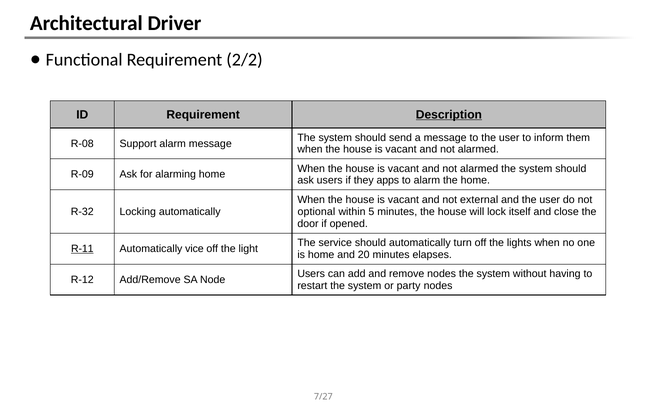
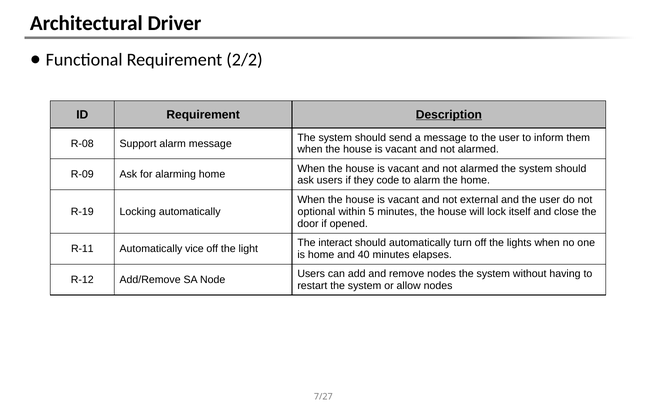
apps: apps -> code (388, 180)
R-32: R-32 -> R-19 (82, 212)
service: service -> interact (335, 243)
R-11 underline: present -> none (82, 249)
20: 20 -> 40 (364, 255)
party: party -> allow (409, 286)
